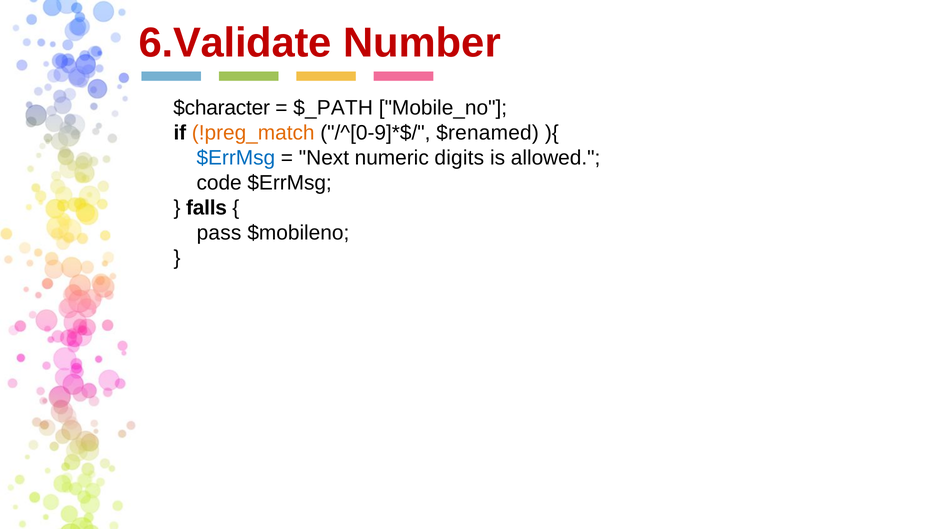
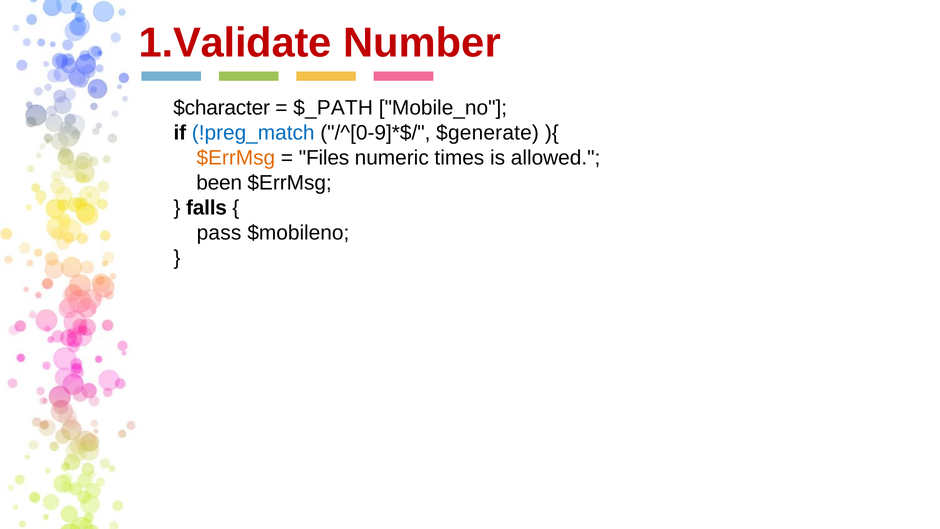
6.Validate: 6.Validate -> 1.Validate (235, 43)
!preg_match colour: orange -> blue (253, 133)
$renamed: $renamed -> $generate (488, 133)
$ErrMsg colour: blue -> orange (236, 158)
Next: Next -> Files (324, 158)
digits: digits -> times (459, 158)
code: code -> been (219, 183)
